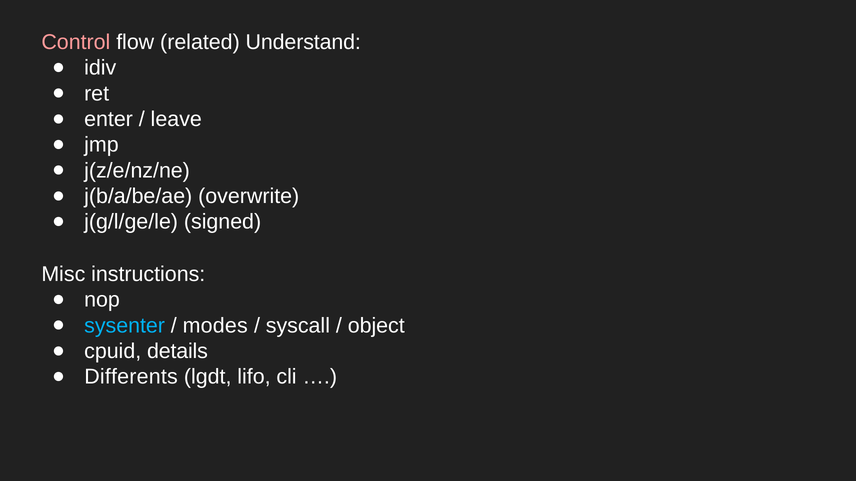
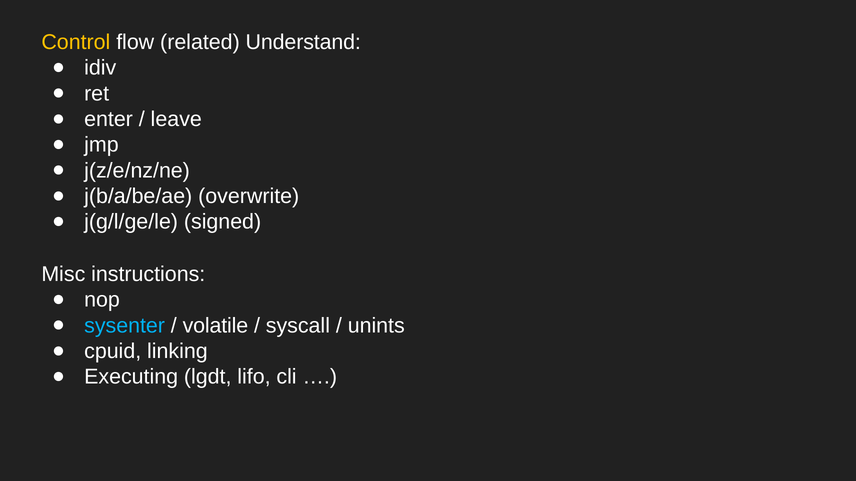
Control colour: pink -> yellow (76, 42)
modes: modes -> volatile (215, 326)
object: object -> unints (376, 326)
details: details -> linking (177, 352)
Differents: Differents -> Executing (131, 377)
